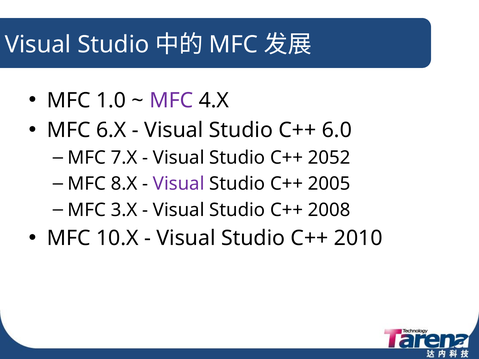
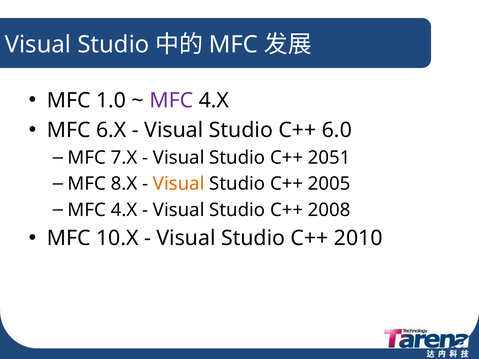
2052: 2052 -> 2051 (329, 158)
Visual colour: purple -> orange (179, 184)
3.X: 3.X -> 4.X (124, 210)
